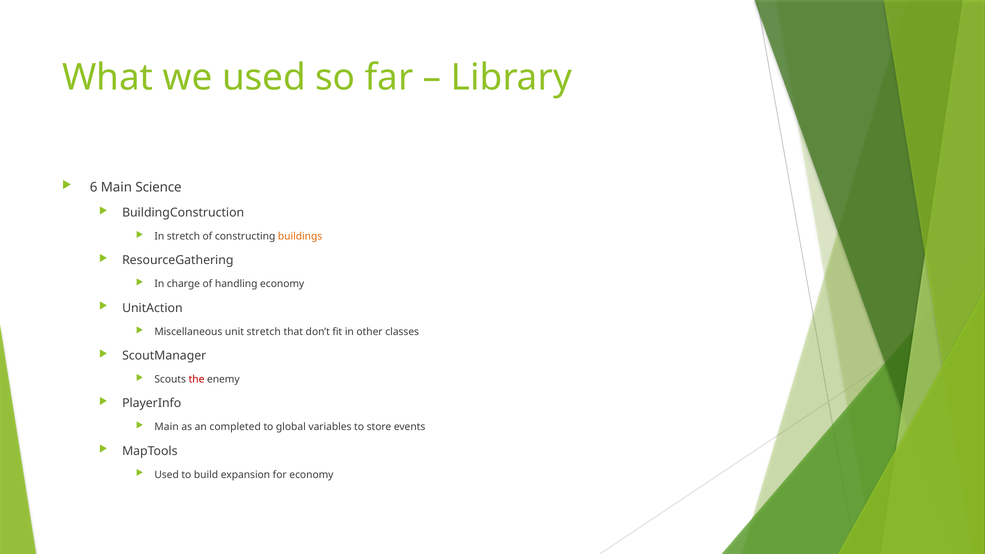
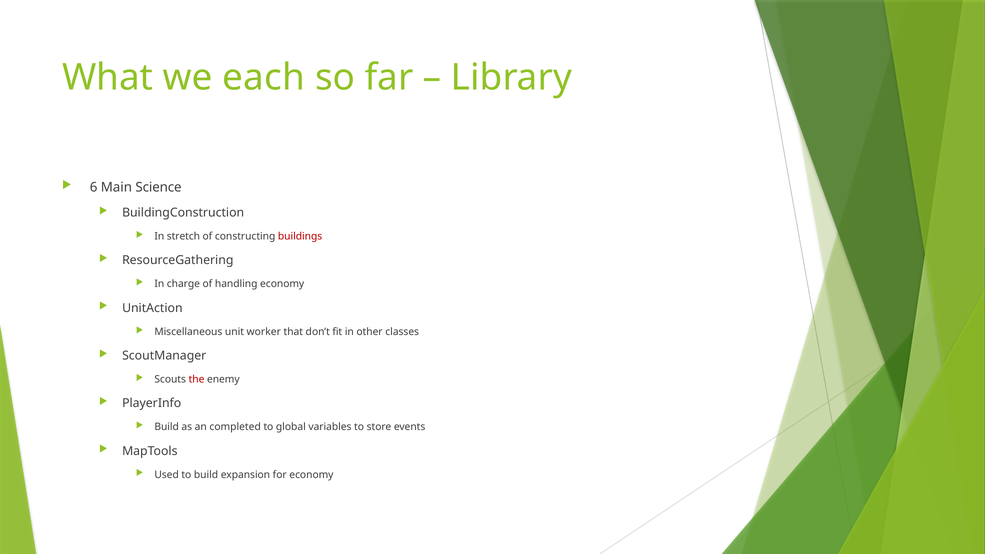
we used: used -> each (264, 78)
buildings colour: orange -> red (300, 236)
unit stretch: stretch -> worker (264, 332)
Main: Main -> Build (167, 427)
